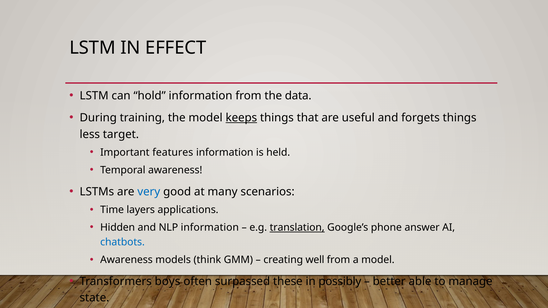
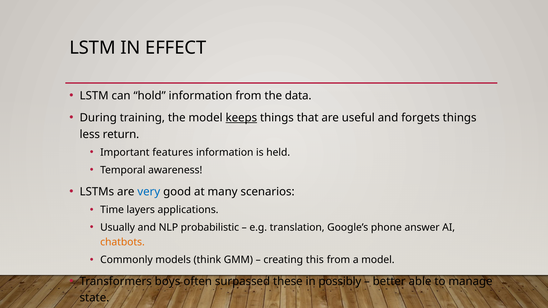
target: target -> return (121, 134)
Hidden: Hidden -> Usually (118, 228)
NLP information: information -> probabilistic (210, 228)
translation underline: present -> none (297, 228)
chatbots colour: blue -> orange (123, 242)
Awareness: Awareness -> Commonly (126, 260)
well: well -> this (315, 260)
